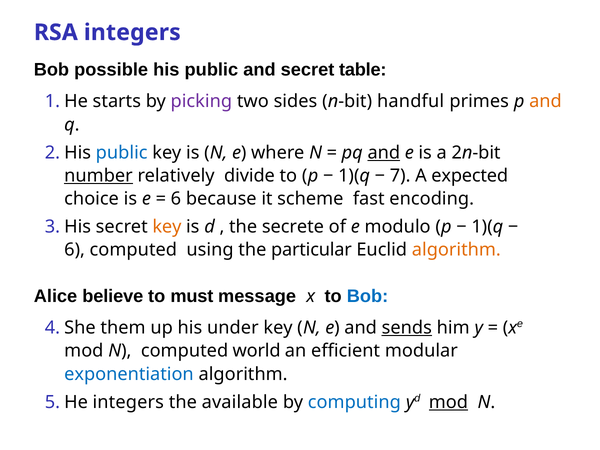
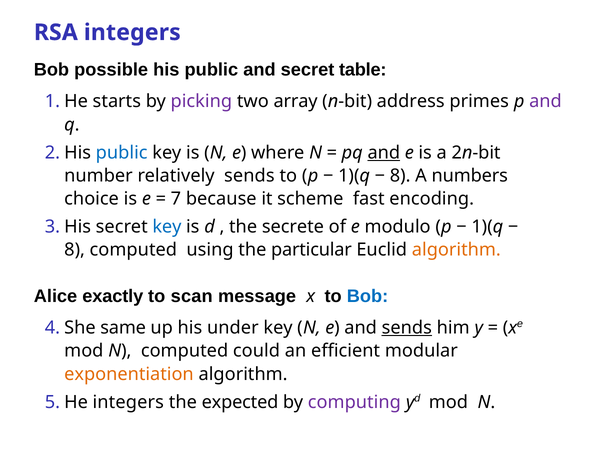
sides: sides -> array (296, 102)
handful: handful -> address (411, 102)
and colour: orange -> purple (545, 102)
number underline: present -> none (98, 176)
relatively divide: divide -> sends (249, 176)
7: 7 -> 8 (400, 176)
expected: expected -> numbers (470, 176)
6: 6 -> 7 (176, 199)
key colour: orange -> blue (167, 227)
6: 6 -> 8 (75, 250)
believe: believe -> exactly (113, 297)
must: must -> scan (192, 297)
them: them -> same (123, 328)
world: world -> could (256, 351)
exponentiation colour: blue -> orange (129, 374)
available: available -> expected (240, 403)
computing colour: blue -> purple (354, 403)
mod underline: present -> none (448, 403)
